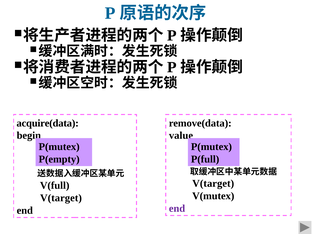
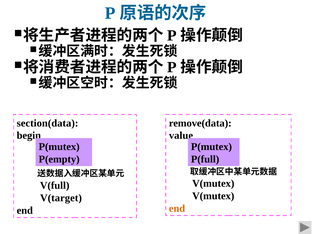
acquire(data: acquire(data -> section(data (48, 123)
V(target: V(target -> V(mutex (213, 183)
end colour: purple -> orange (177, 208)
